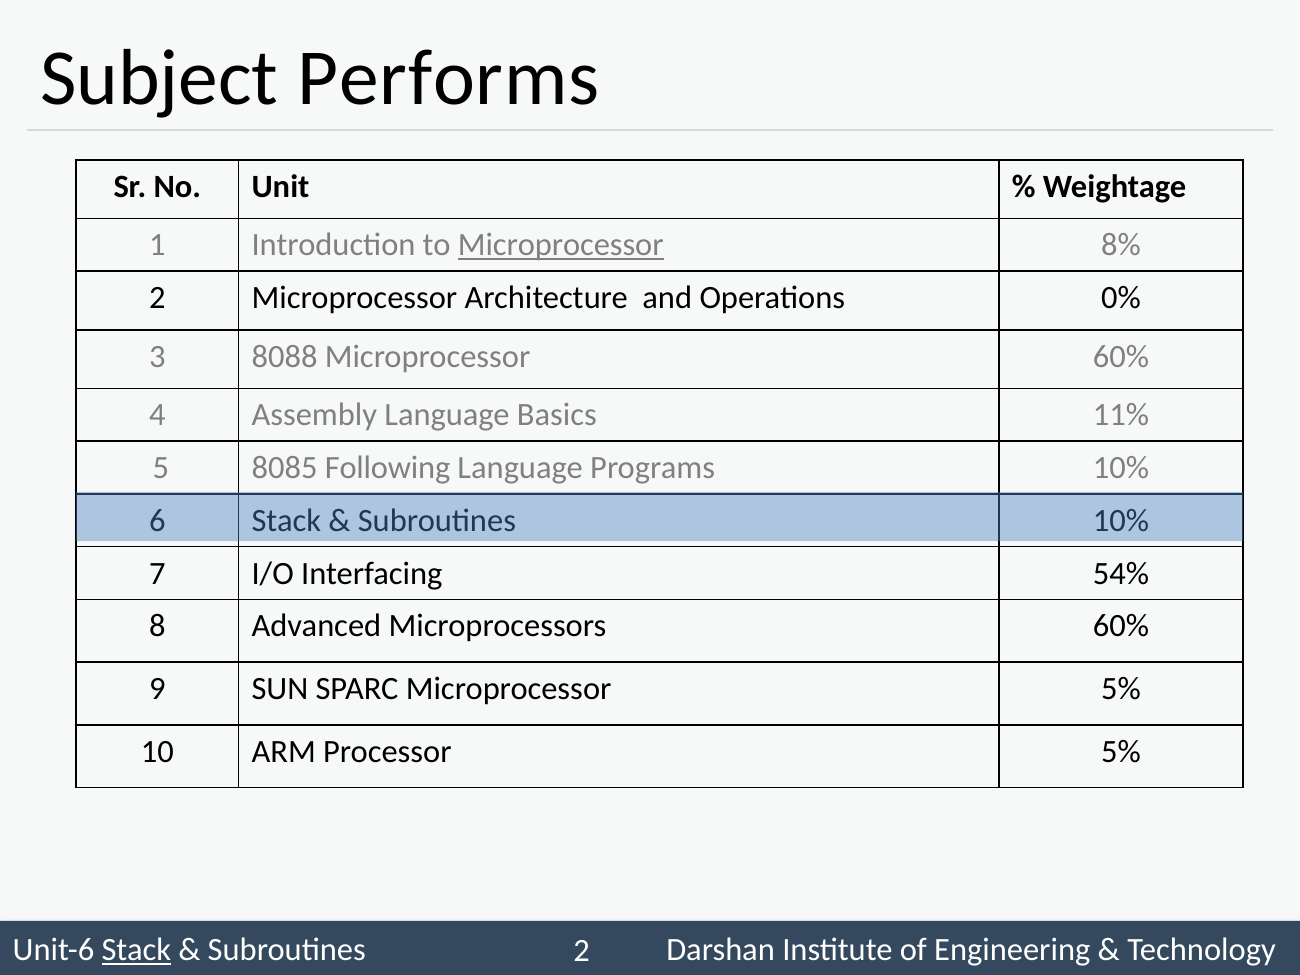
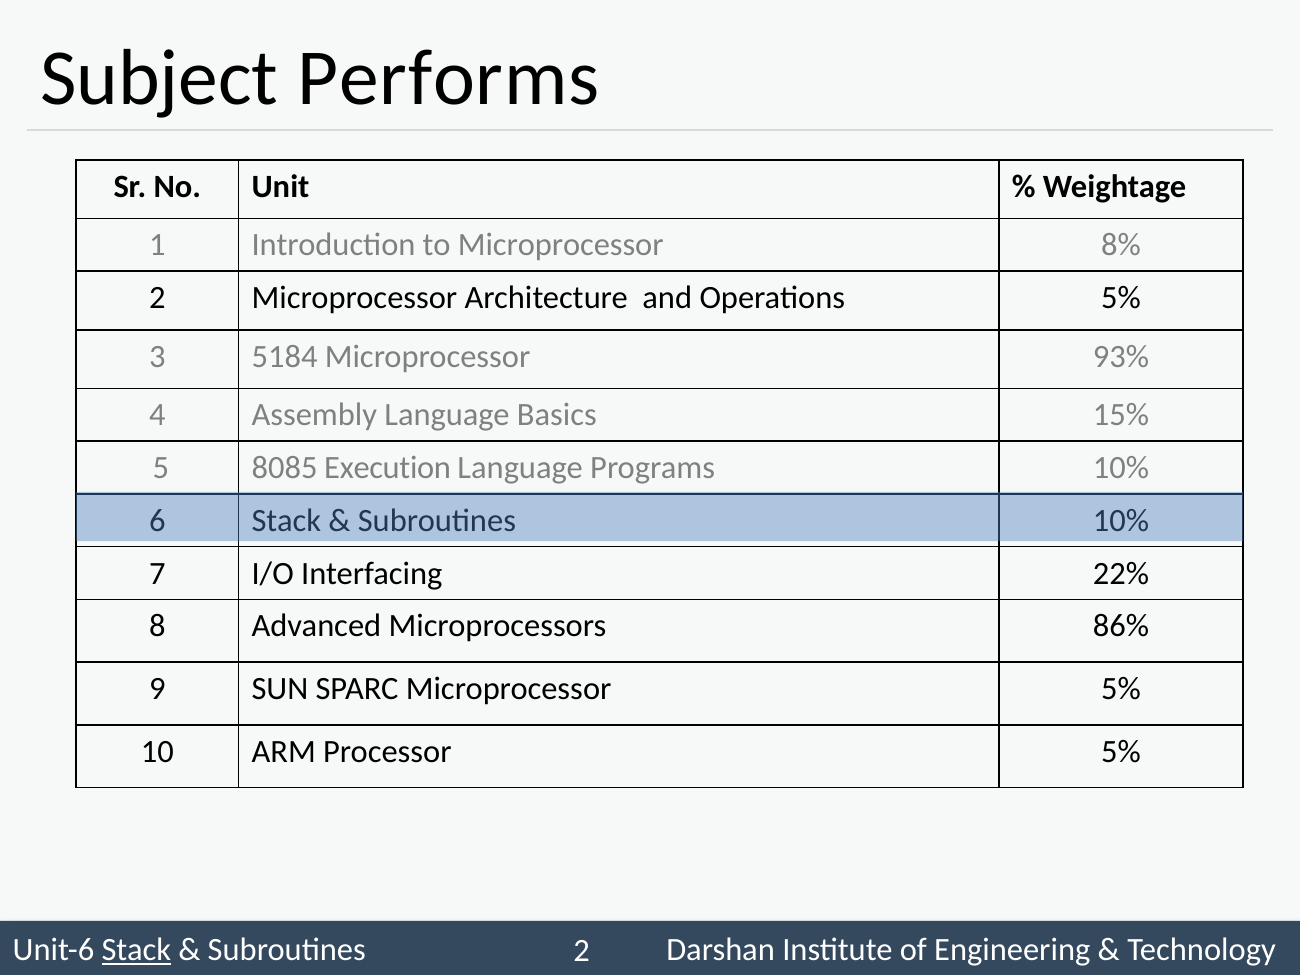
Microprocessor underline: present -> none (561, 245)
Operations 0%: 0% -> 5% (1121, 298)
8088: 8088 -> 5184 (285, 356)
Microprocessor 60%: 60% -> 93% (1121, 356)
11%: 11% -> 15% (1121, 415)
Following: Following -> Execution (388, 468)
54%: 54% -> 22% (1121, 573)
Microprocessors 60%: 60% -> 86% (1121, 626)
